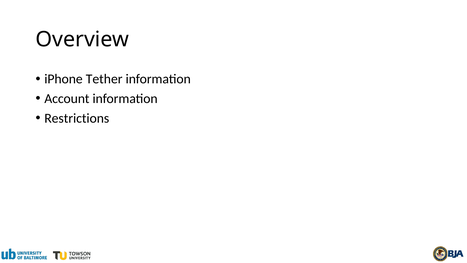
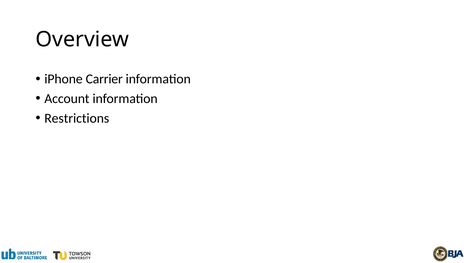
Tether: Tether -> Carrier (104, 79)
